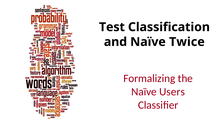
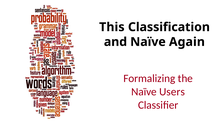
Test: Test -> This (112, 27)
Twice: Twice -> Again (187, 42)
